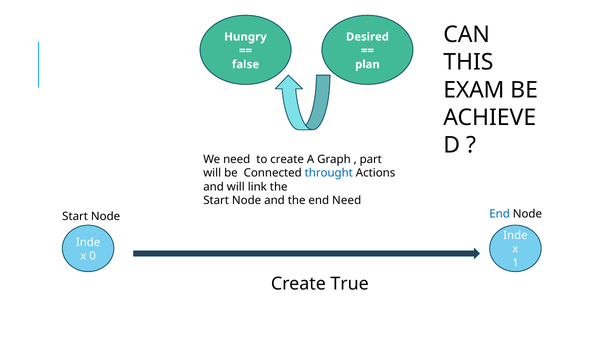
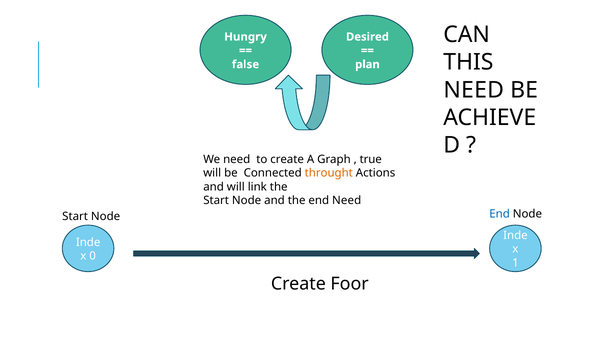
EXAM: EXAM -> NEED (474, 90)
part: part -> true (371, 159)
throught colour: blue -> orange (329, 173)
True: True -> Foor (350, 284)
